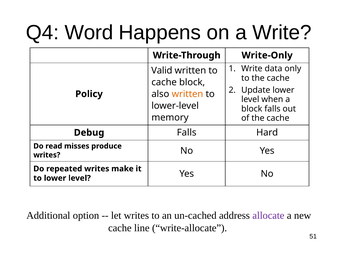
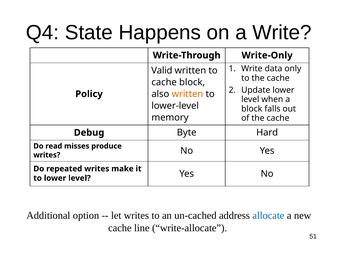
Word: Word -> State (89, 33)
Debug Falls: Falls -> Byte (187, 132)
allocate colour: purple -> blue (268, 215)
